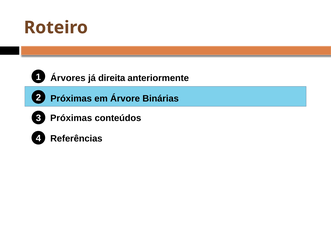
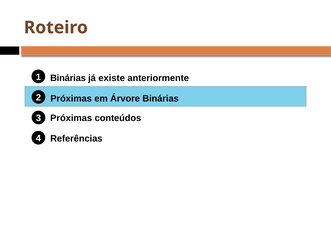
Árvores: Árvores -> Binárias (68, 78)
direita: direita -> existe (112, 78)
